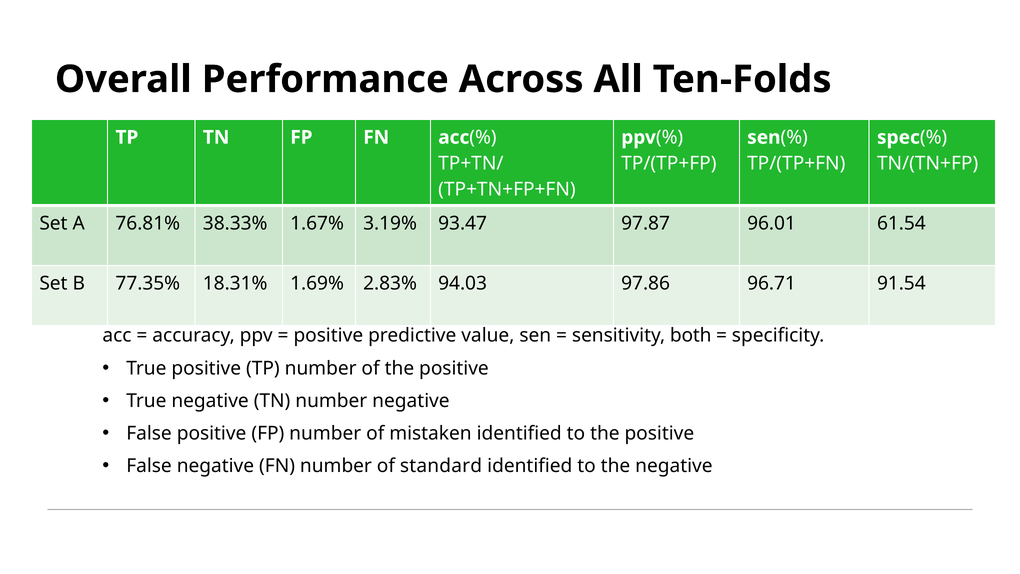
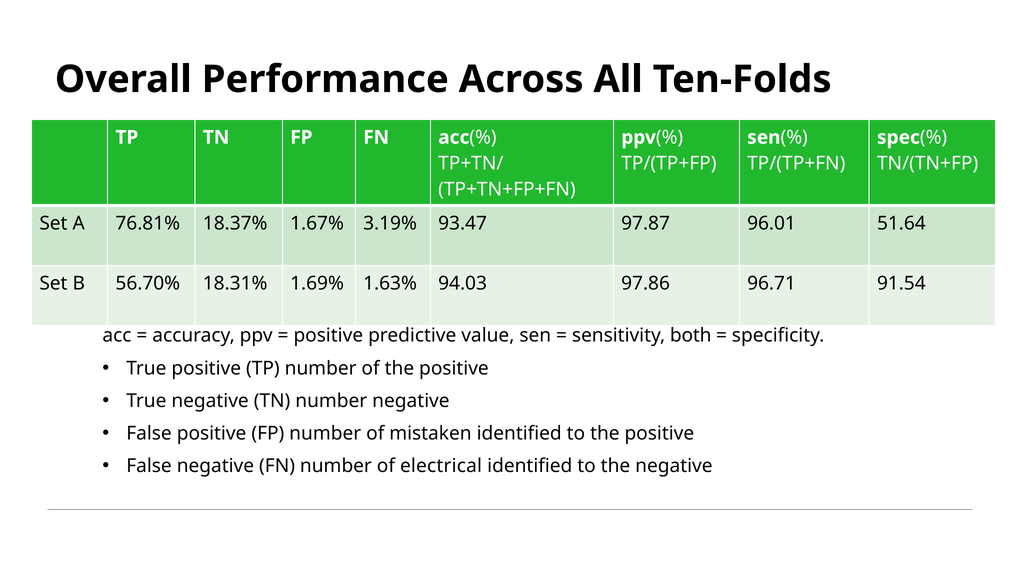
38.33%: 38.33% -> 18.37% (235, 223)
61.54: 61.54 -> 51.64 (901, 223)
77.35%: 77.35% -> 56.70% (148, 283)
2.83%: 2.83% -> 1.63% (390, 283)
standard: standard -> electrical (441, 466)
